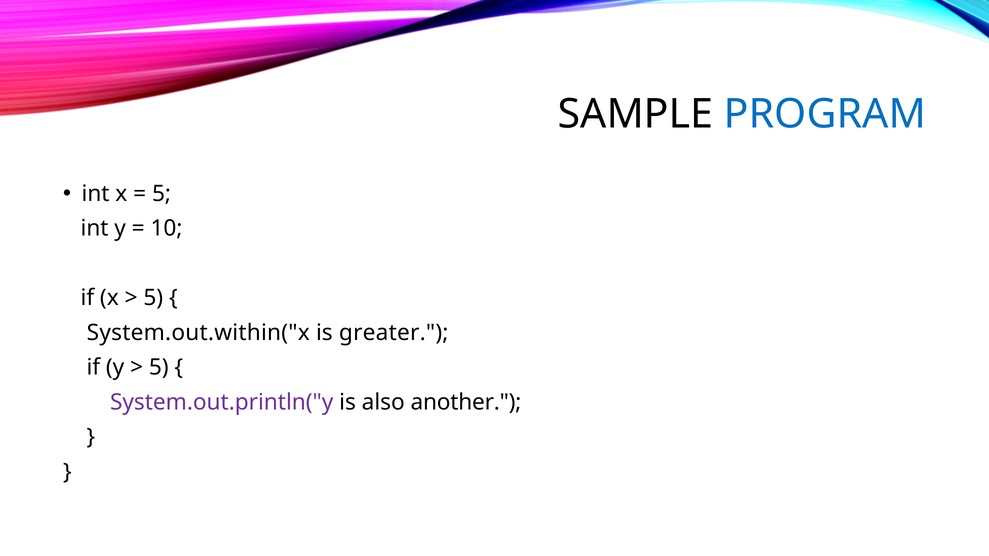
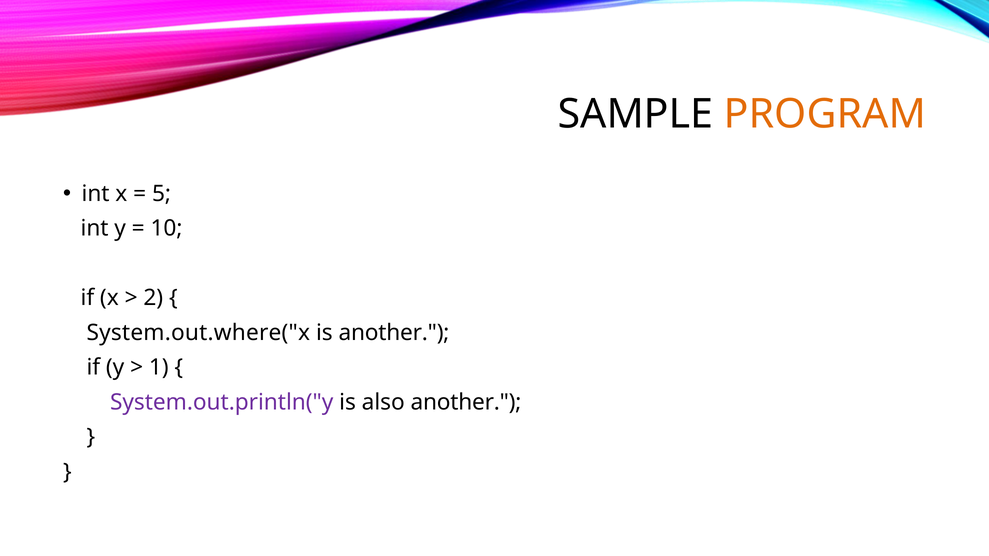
PROGRAM colour: blue -> orange (825, 114)
5: 5 -> 2 (153, 298)
System.out.within("x: System.out.within("x -> System.out.where("x (198, 333)
is greater: greater -> another (394, 333)
5: 5 -> 1 (159, 368)
